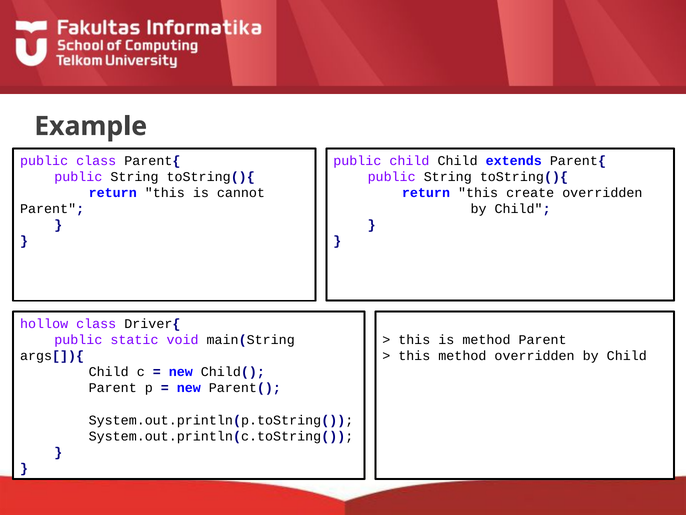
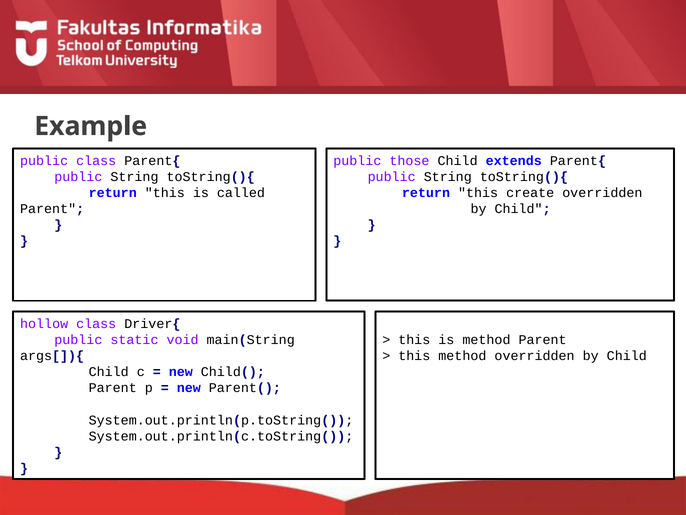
public child: child -> those (409, 161)
cannot: cannot -> called (241, 193)
